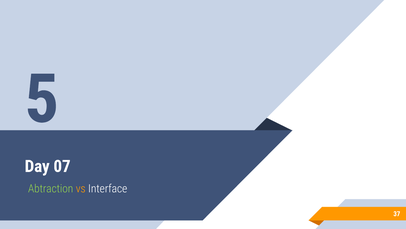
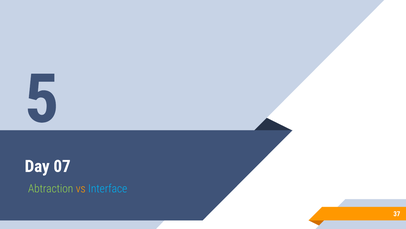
Interface colour: white -> light blue (108, 188)
